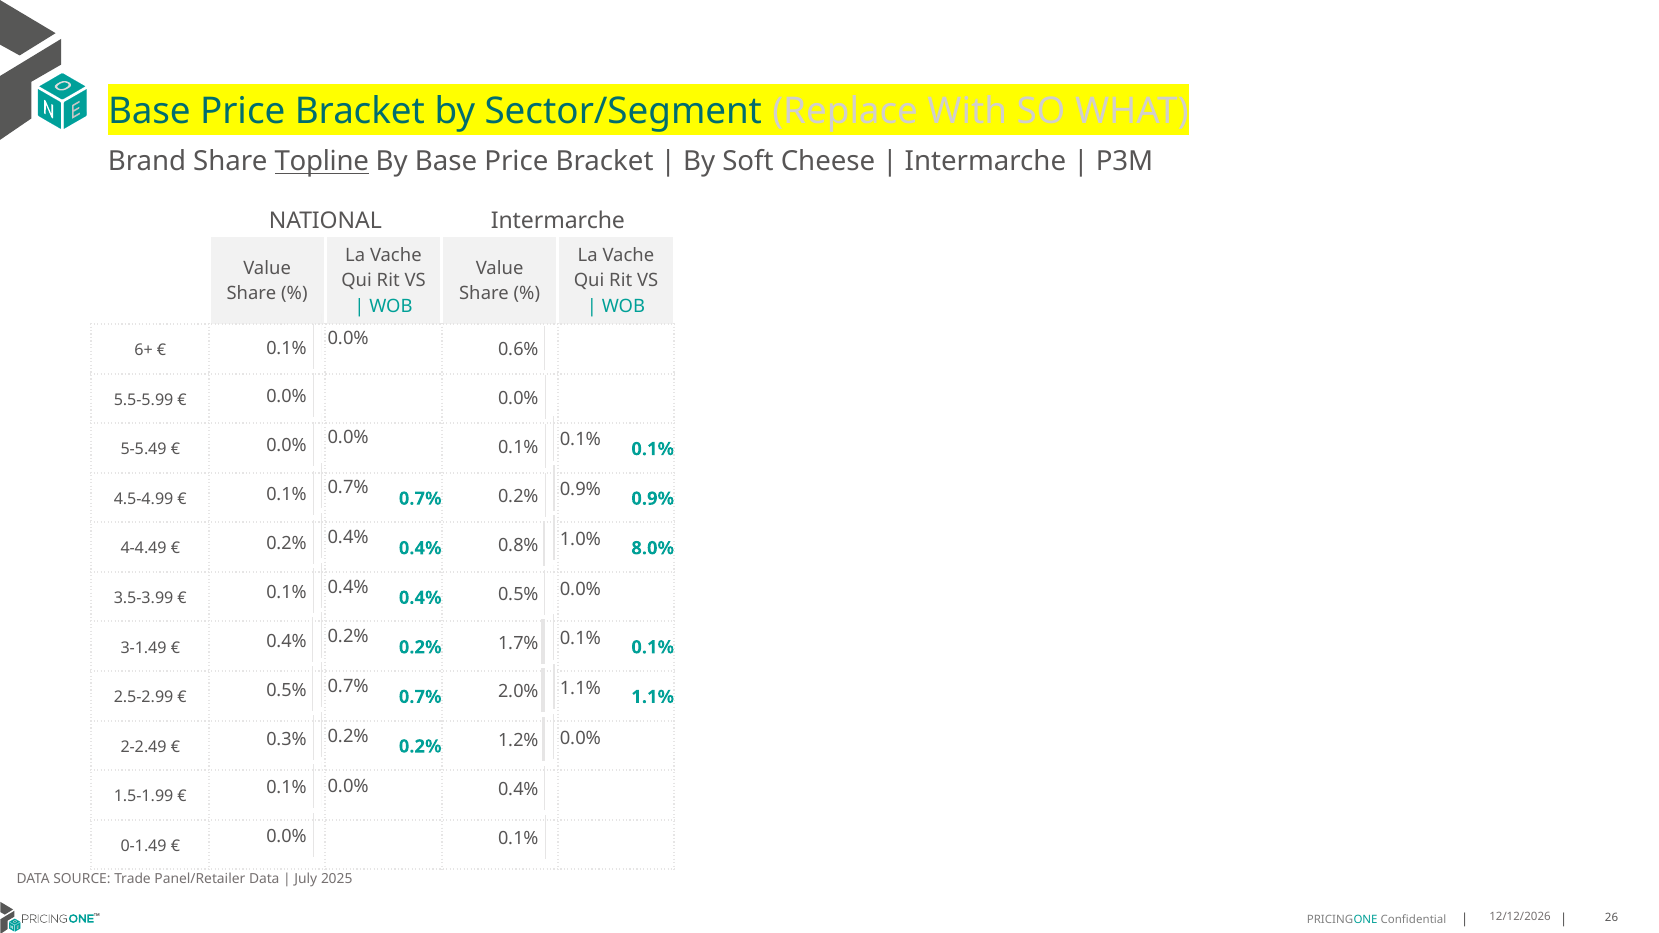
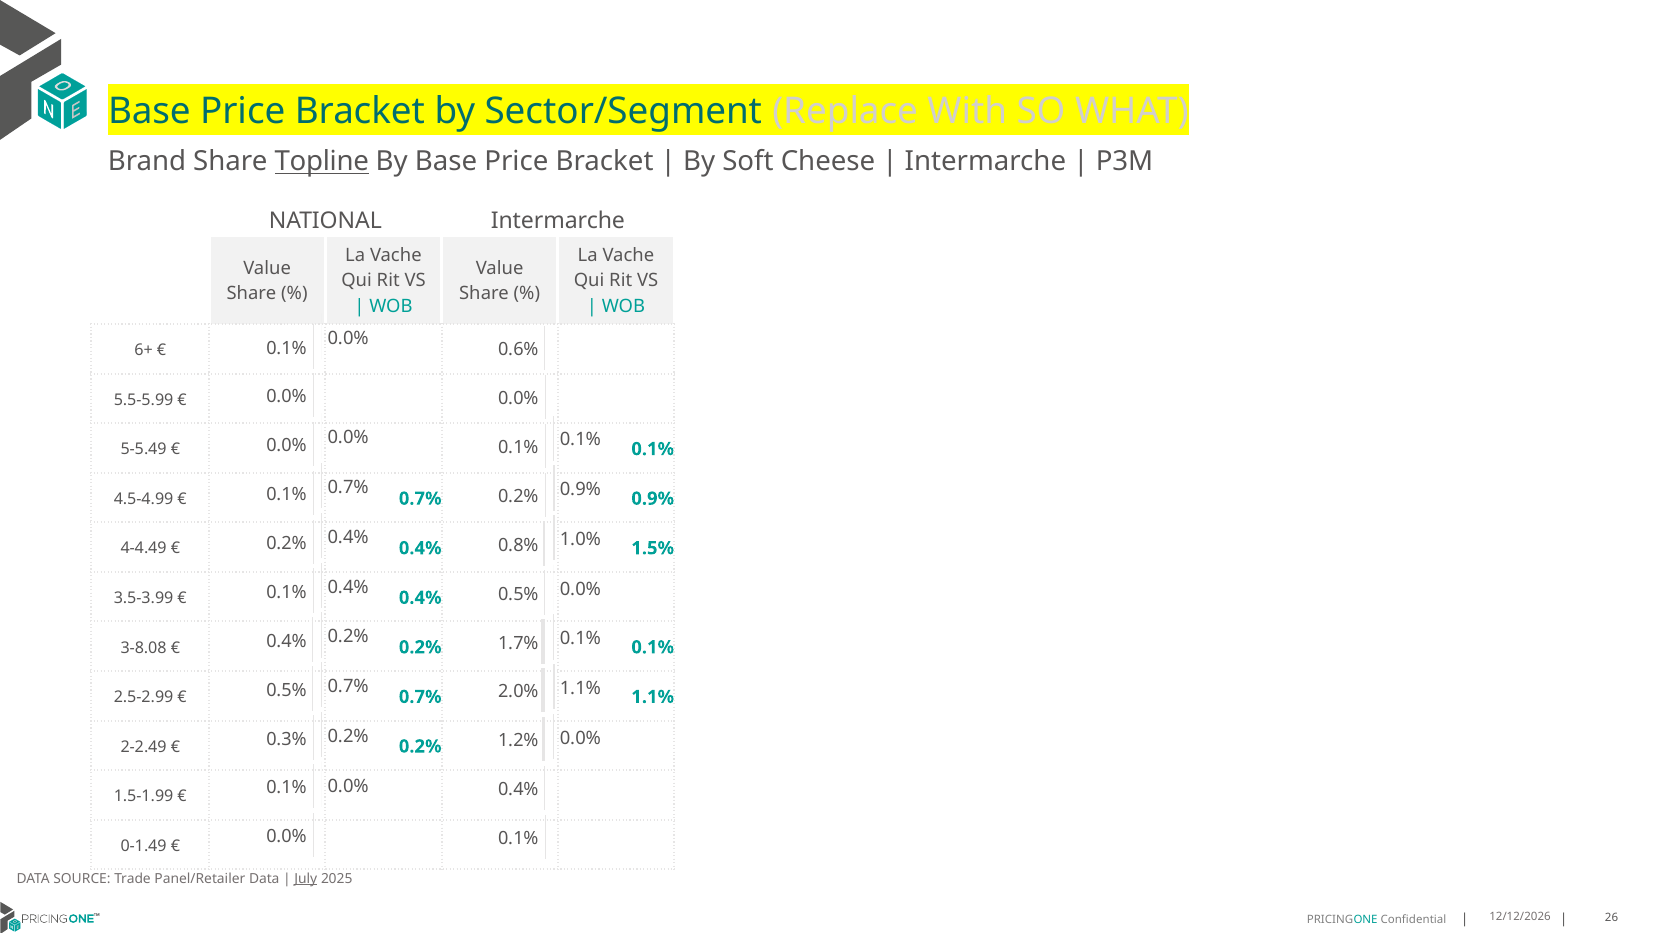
8.0%: 8.0% -> 1.5% (653, 548)
3-1.49: 3-1.49 -> 3-8.08 (144, 648)
July underline: none -> present (306, 879)
